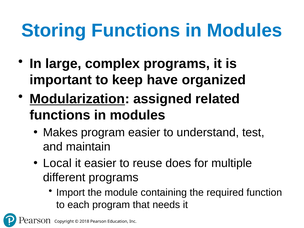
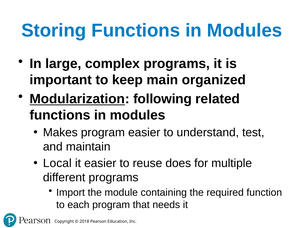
have: have -> main (162, 80)
assigned: assigned -> following (163, 99)
